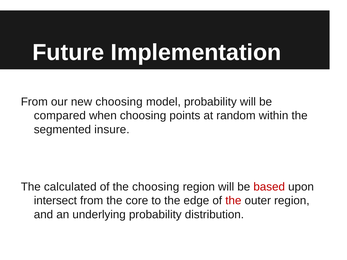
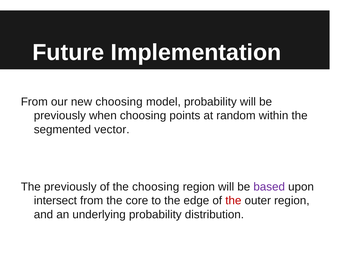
compared: compared -> previously (60, 116)
insure: insure -> vector (112, 130)
The calculated: calculated -> previously (70, 187)
based colour: red -> purple (269, 187)
